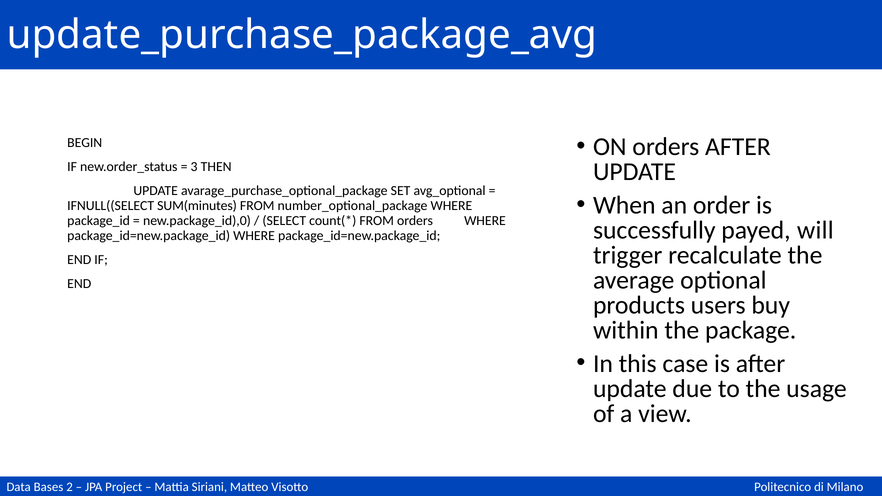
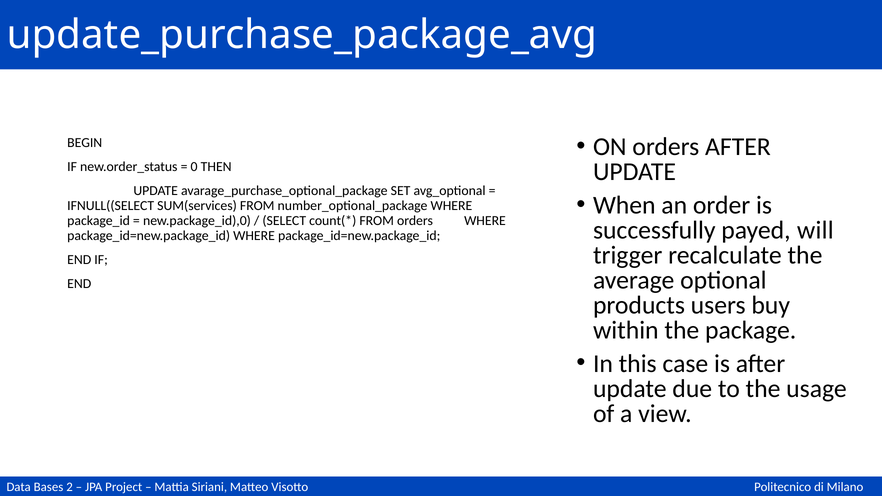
3: 3 -> 0 (194, 167)
SUM(minutes: SUM(minutes -> SUM(services (197, 206)
